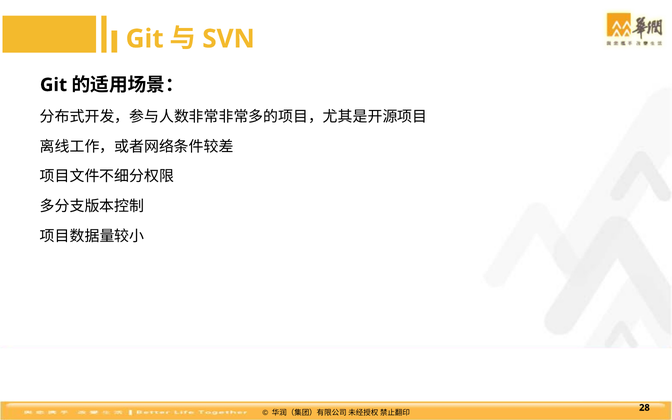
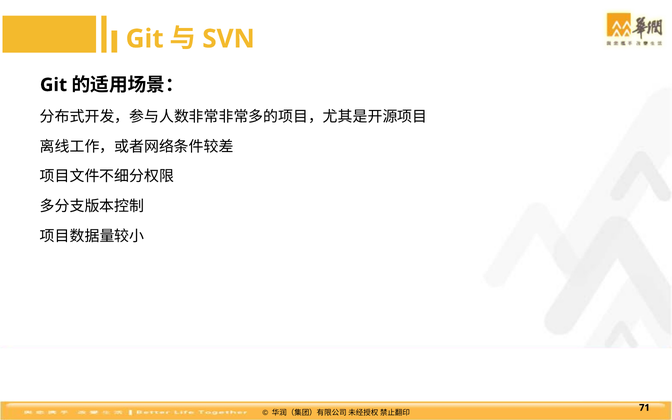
28: 28 -> 71 (644, 408)
